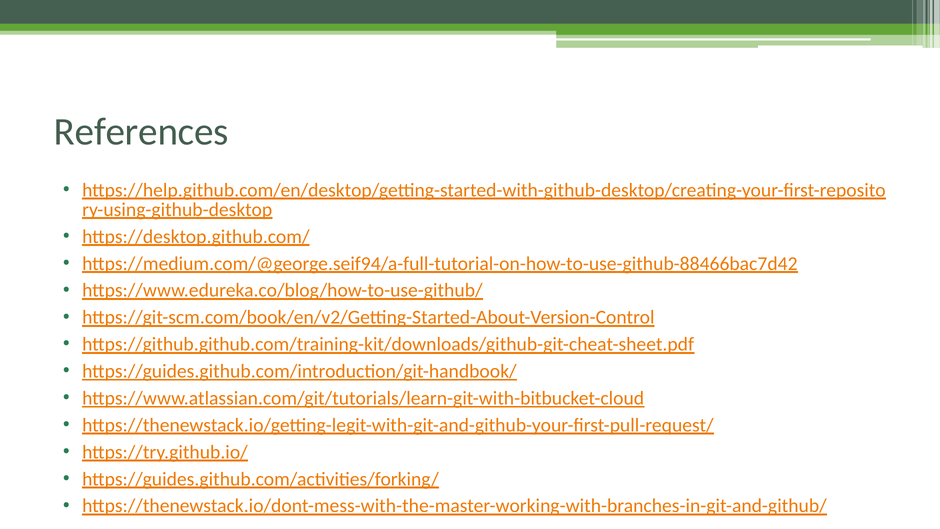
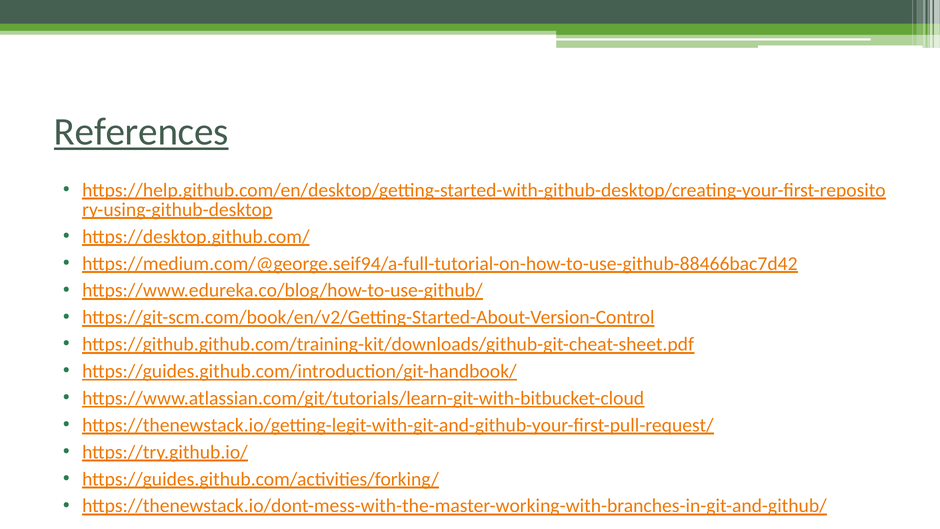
References underline: none -> present (141, 132)
